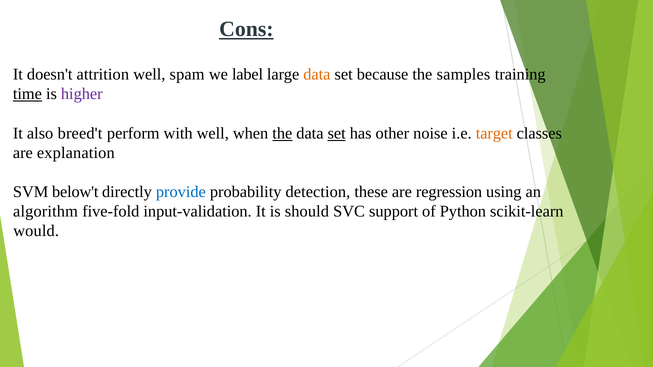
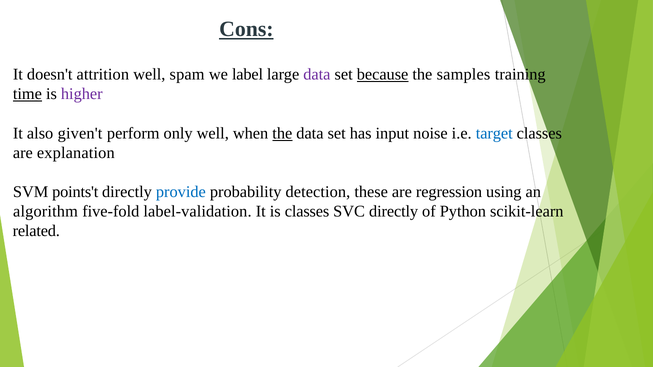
data colour: orange -> purple (317, 75)
because underline: none -> present (383, 75)
breed't: breed't -> given't (80, 133)
with: with -> only (178, 133)
set underline: present -> none (337, 133)
other: other -> input (392, 133)
target colour: orange -> blue (494, 133)
below't: below't -> points't (75, 192)
input-validation: input-validation -> label-validation (198, 212)
is should: should -> classes (307, 212)
SVC support: support -> directly (394, 212)
would: would -> related (36, 231)
